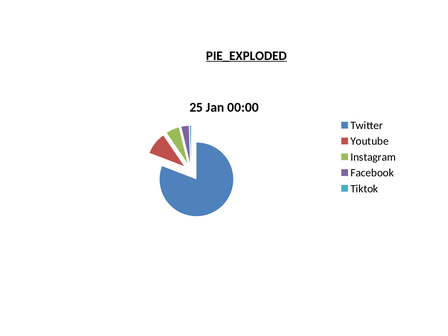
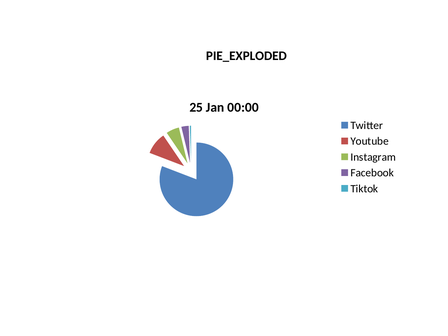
PIE_EXPLODED underline: present -> none (246, 56)
